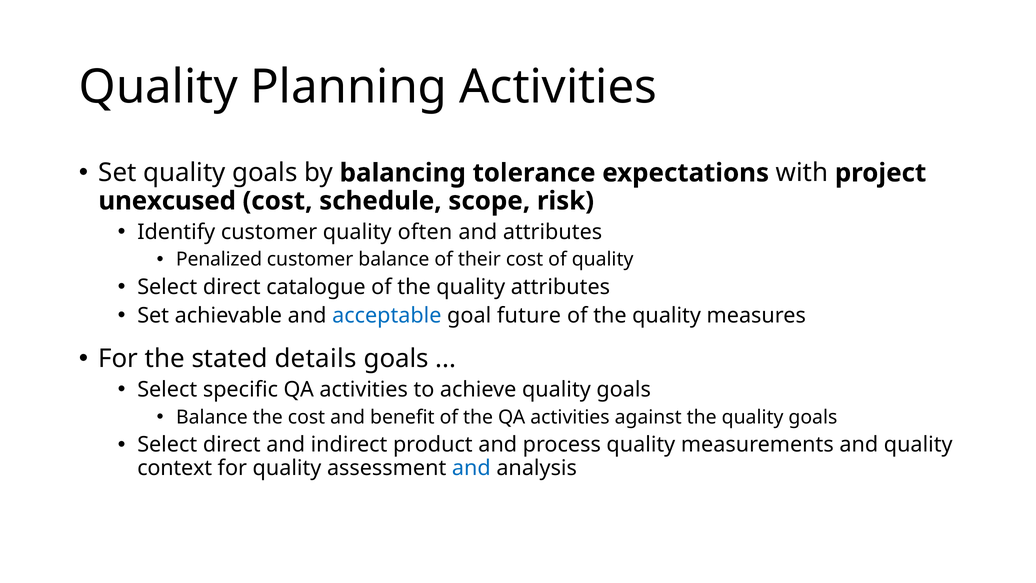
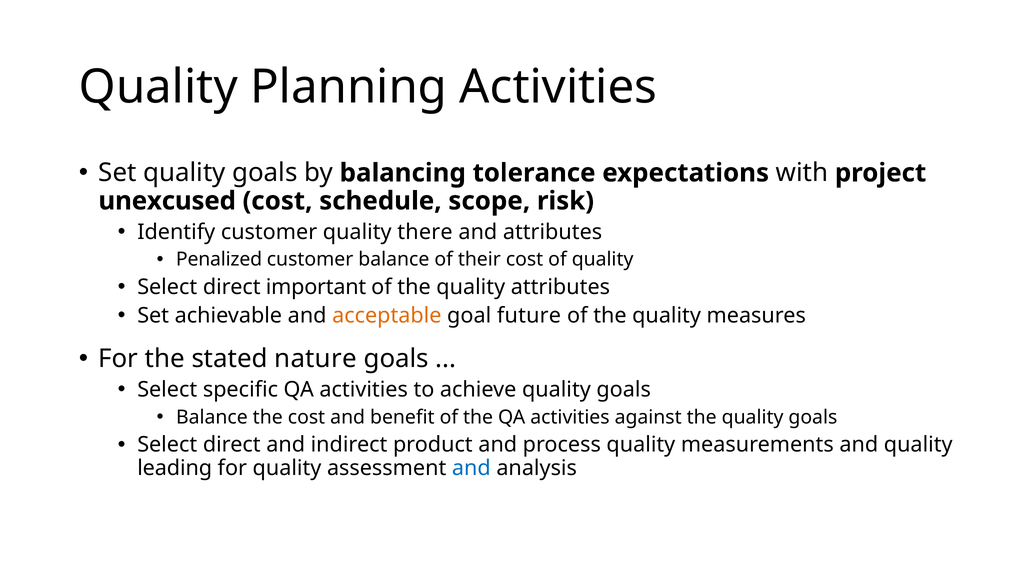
often: often -> there (425, 232)
catalogue: catalogue -> important (316, 287)
acceptable colour: blue -> orange (387, 316)
details: details -> nature (316, 358)
context: context -> leading (175, 468)
